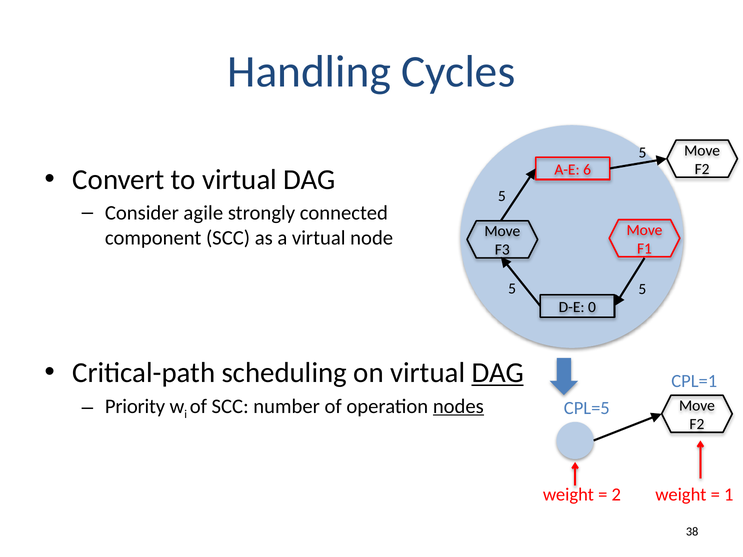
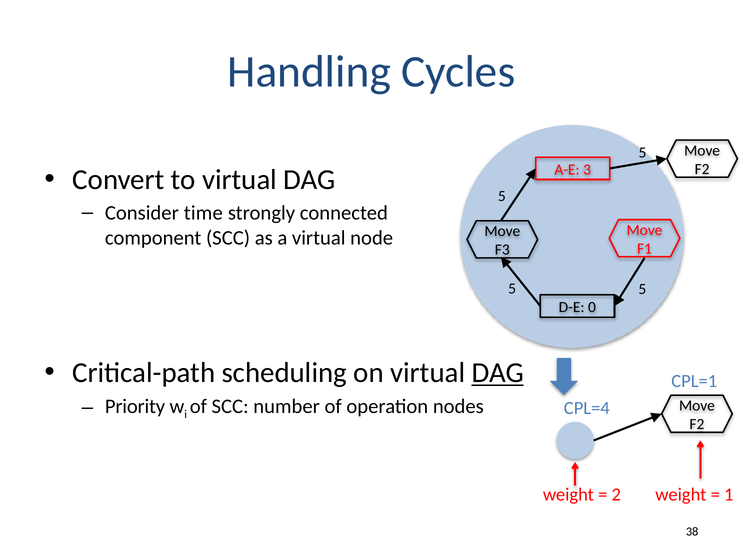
6: 6 -> 3 (587, 170)
agile: agile -> time (203, 213)
nodes underline: present -> none (458, 406)
CPL=5: CPL=5 -> CPL=4 (587, 408)
